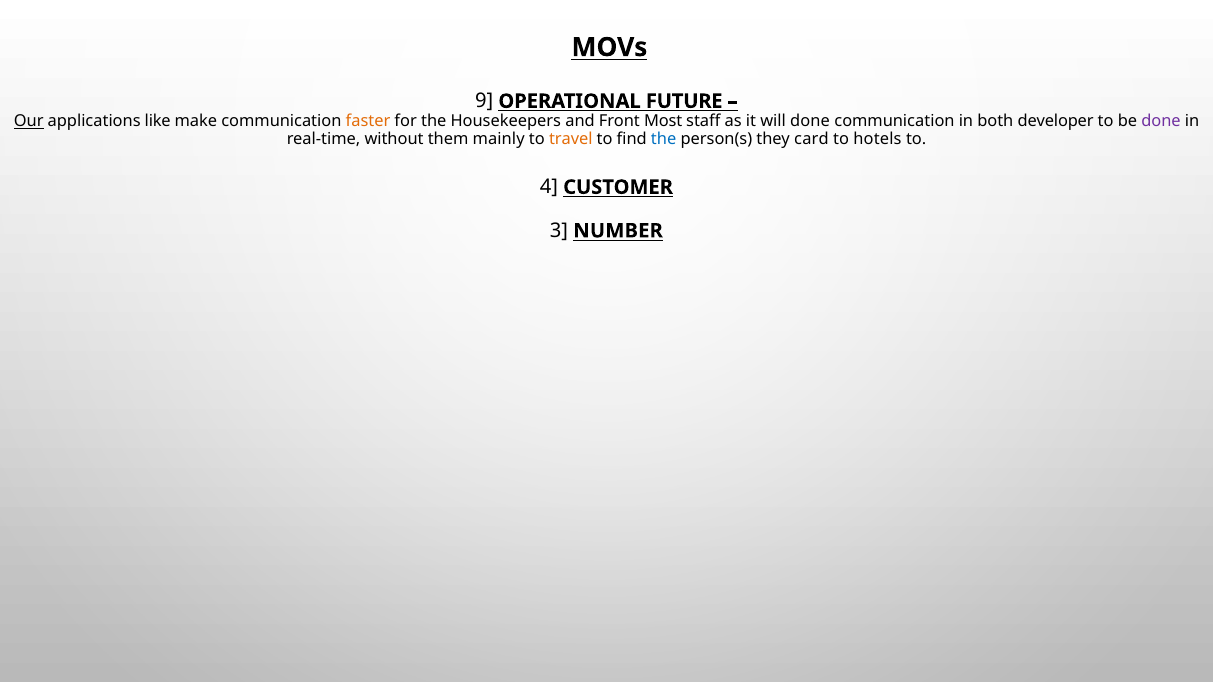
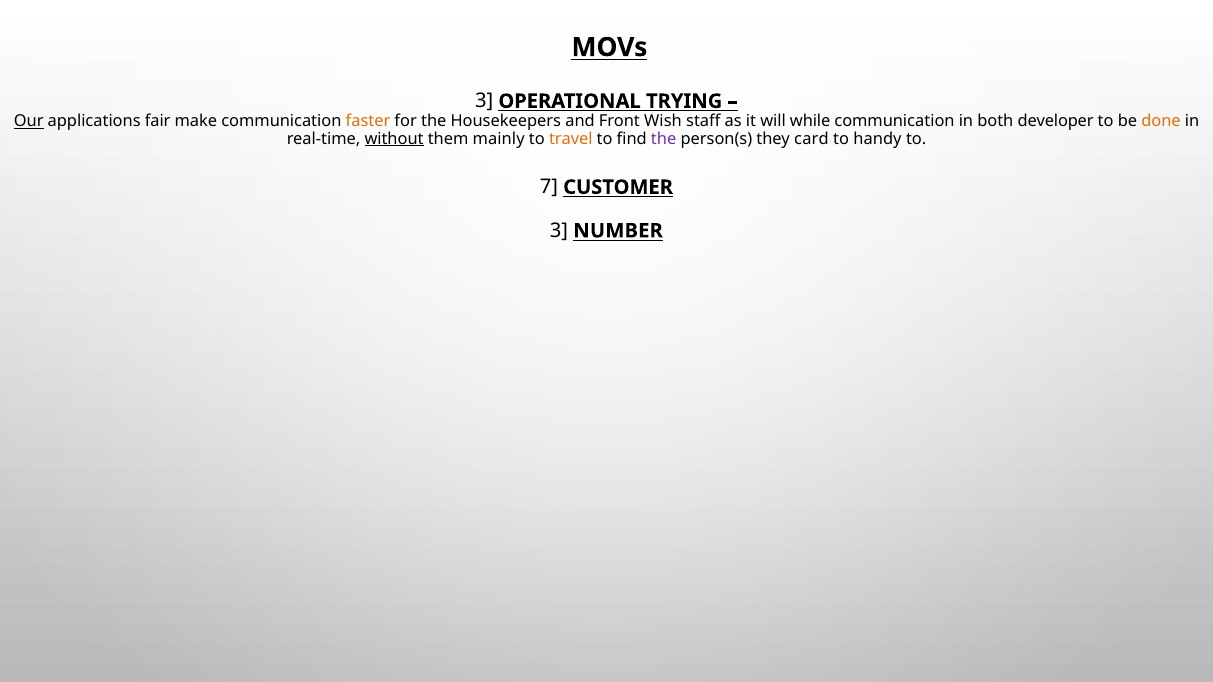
9: 9 -> 3 (484, 101)
FUTURE: FUTURE -> TRYING (684, 101)
like: like -> fair (158, 121)
Most: Most -> Wish (663, 121)
will done: done -> while (810, 121)
done colour: purple -> orange (1161, 121)
without underline: none -> present (394, 139)
the colour: blue -> purple (664, 139)
hotels: hotels -> handy (878, 139)
4: 4 -> 7 (549, 187)
